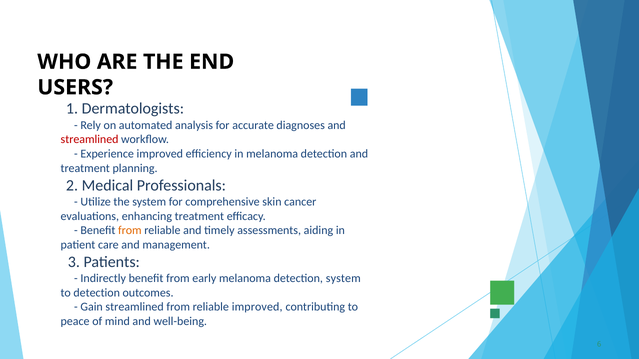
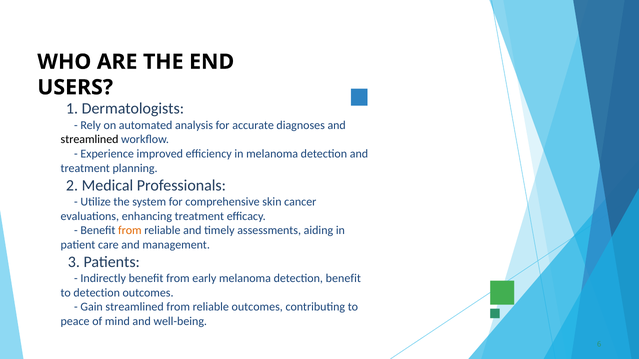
streamlined colour: red -> black (90, 140)
detection system: system -> benefit (343, 279)
reliable improved: improved -> outcomes (257, 307)
